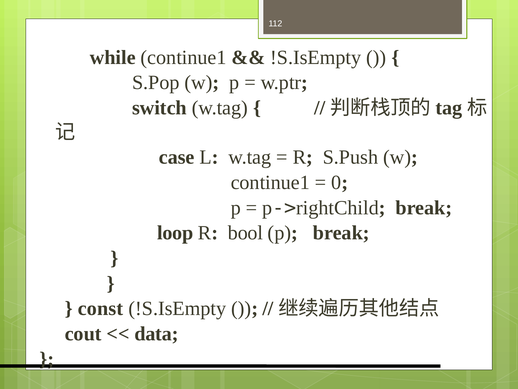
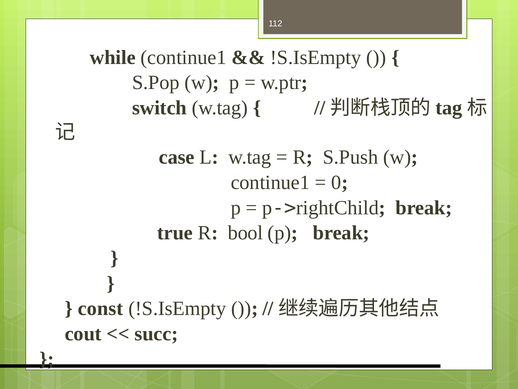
loop: loop -> true (175, 233)
data: data -> succ (156, 333)
